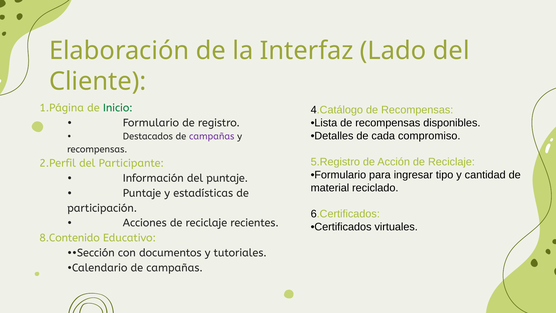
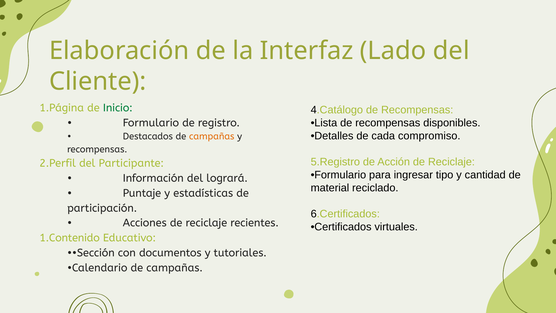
campañas colour: purple -> orange (212, 136)
del puntaje: puntaje -> logrará (227, 178)
8.Contenido: 8.Contenido -> 1.Contenido (70, 238)
